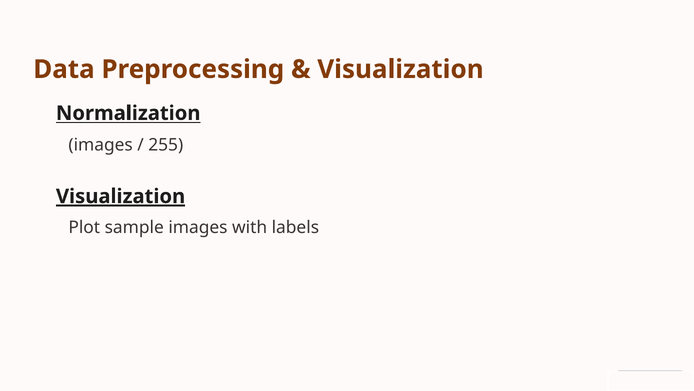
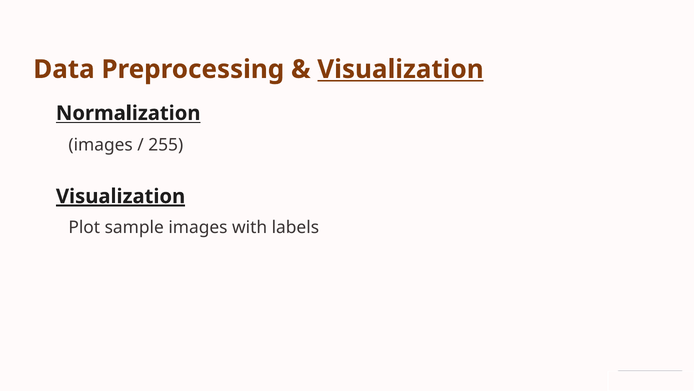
Visualization underline: none -> present (400, 69)
